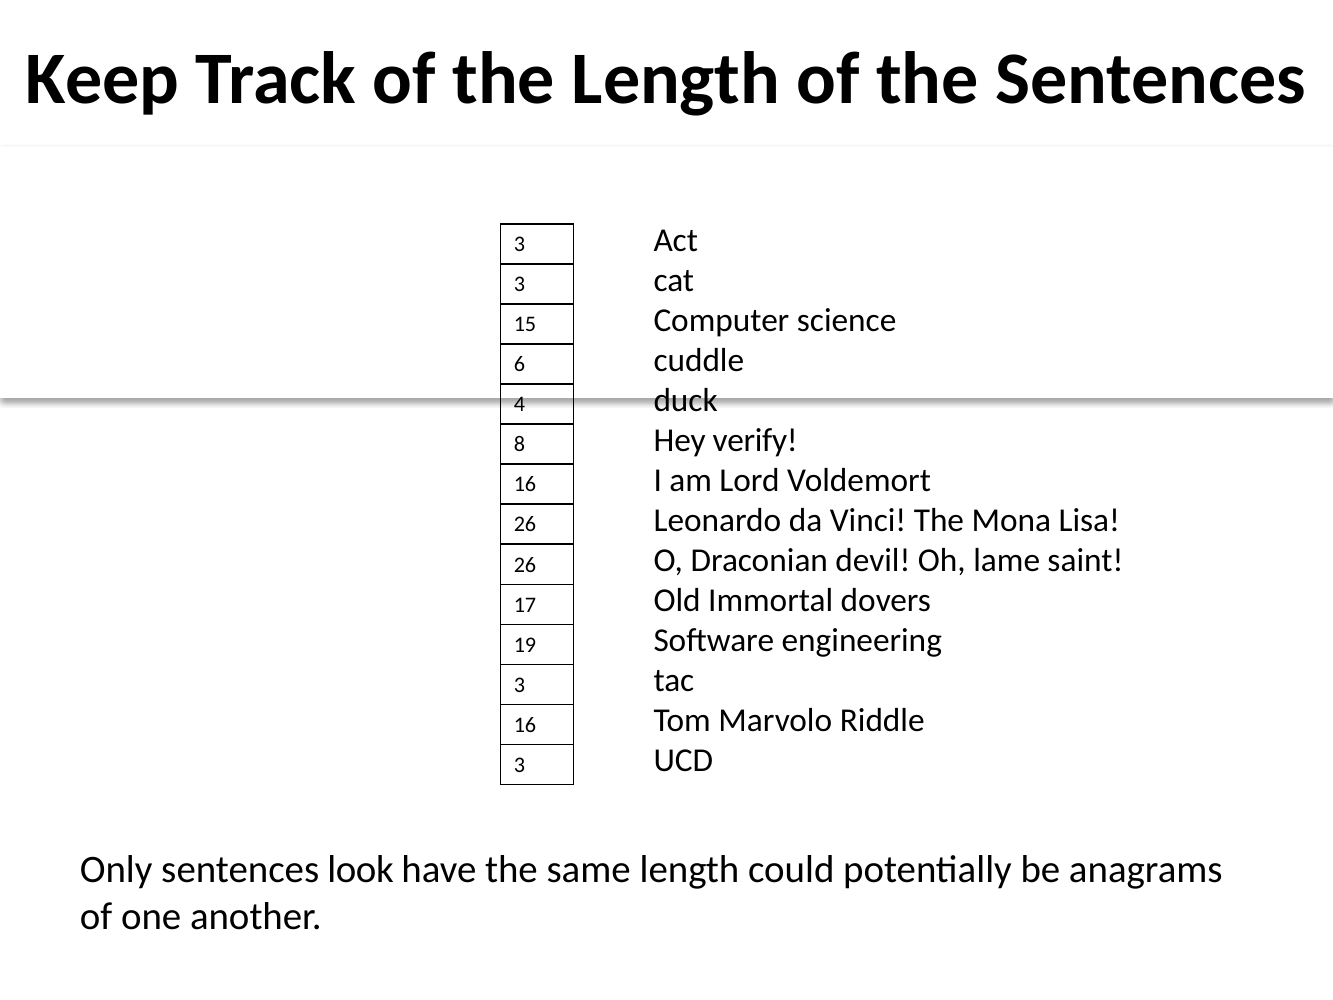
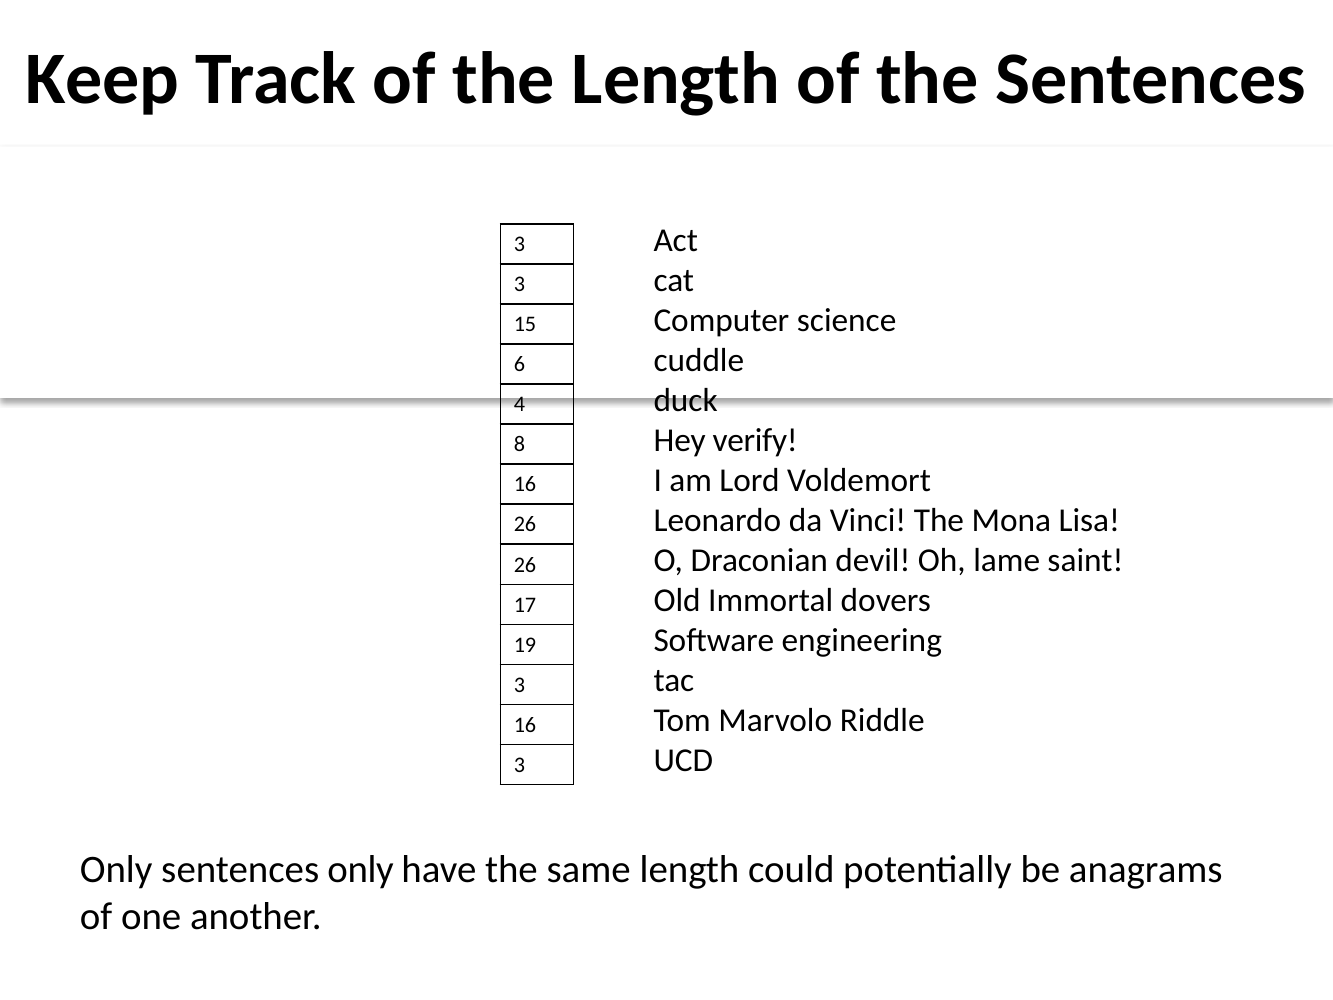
sentences look: look -> only (361, 869)
